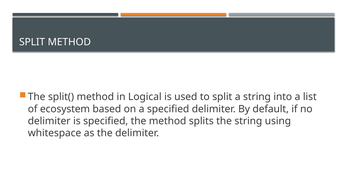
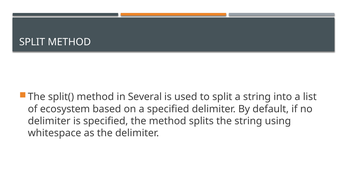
Logical: Logical -> Several (145, 97)
